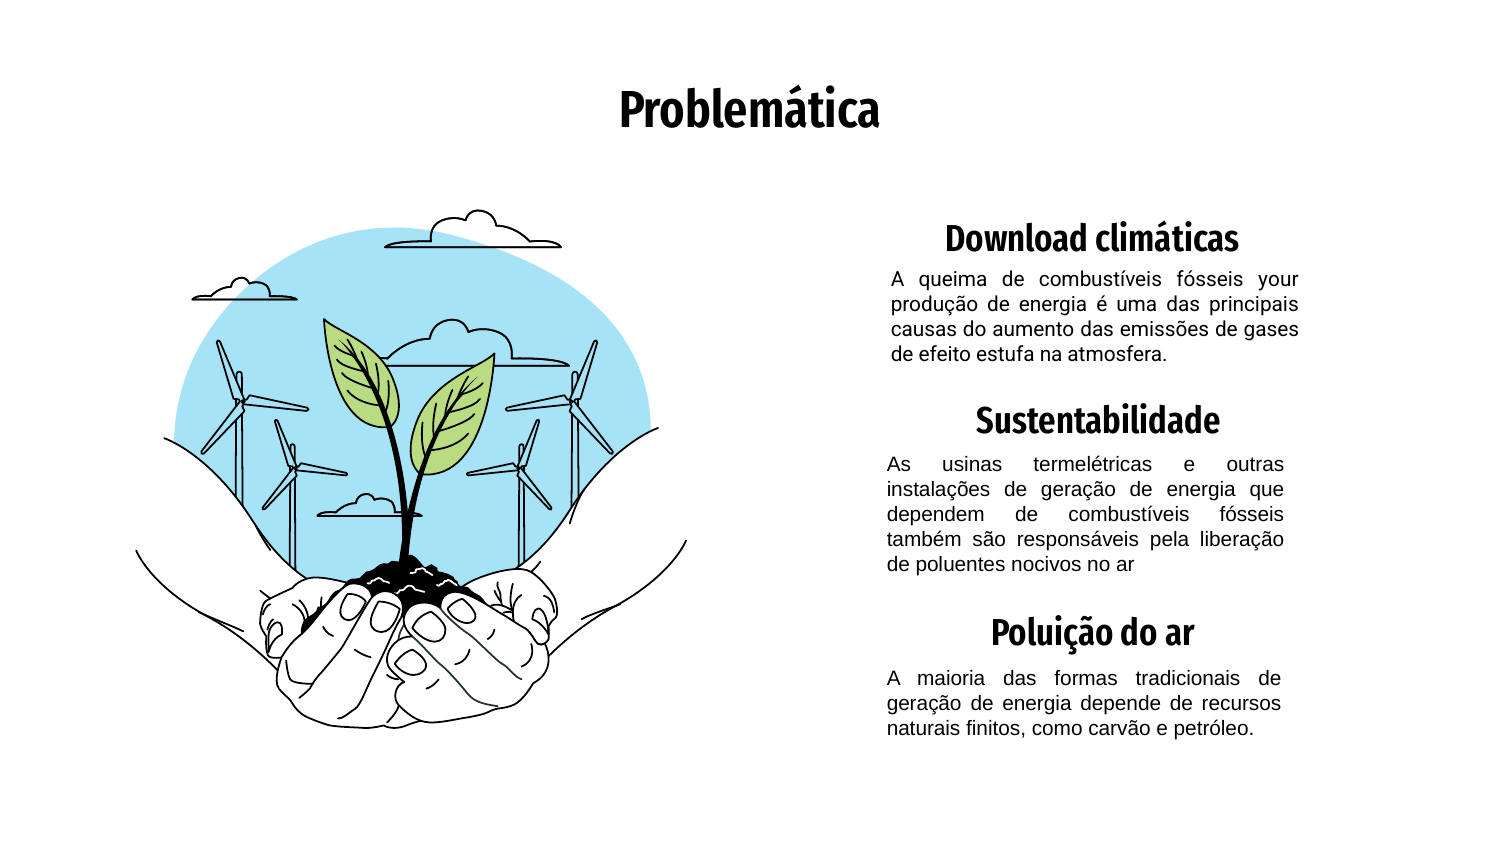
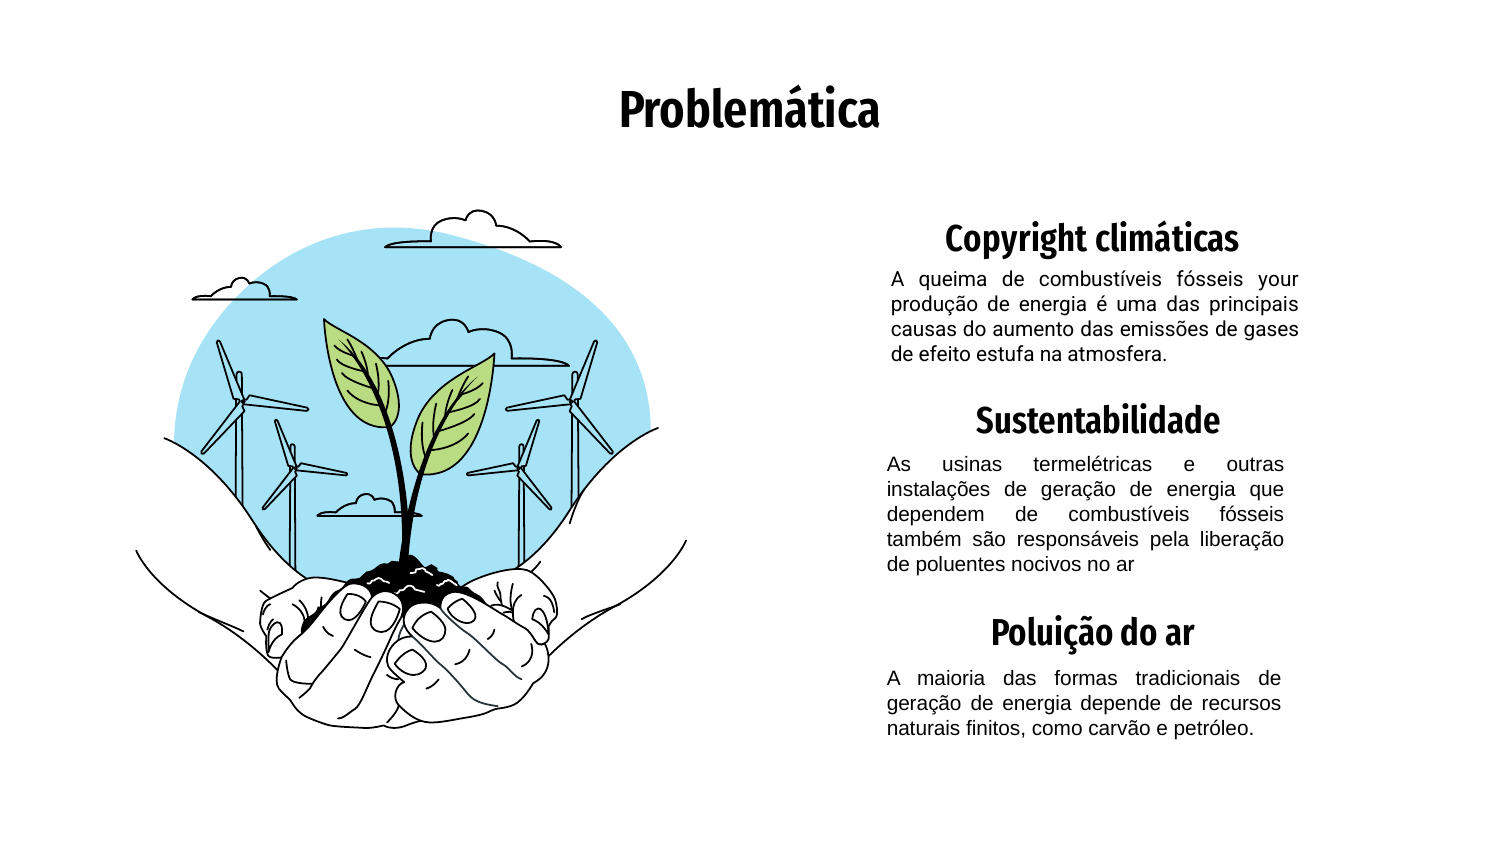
Download: Download -> Copyright (1017, 239)
